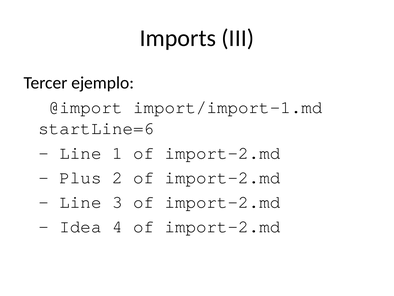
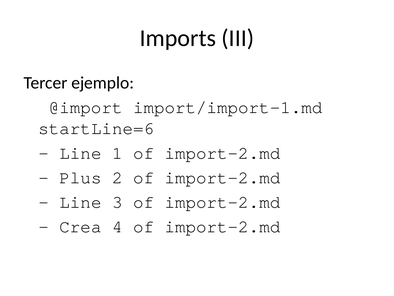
Idea: Idea -> Crea (80, 226)
